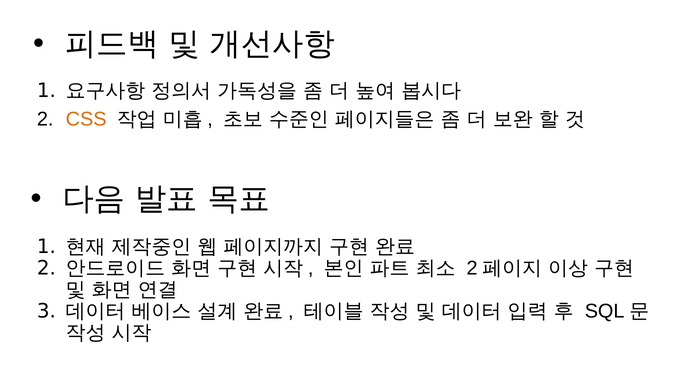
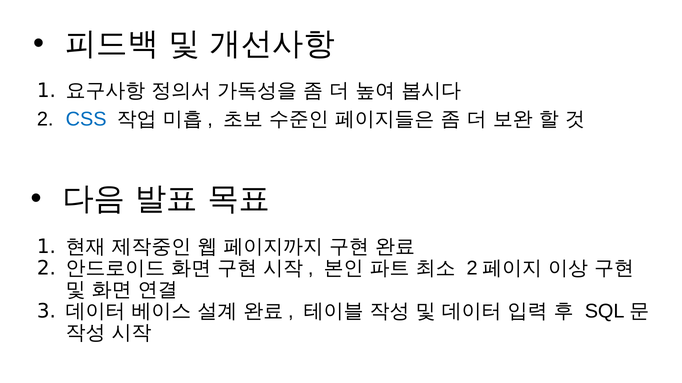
CSS colour: orange -> blue (86, 119)
